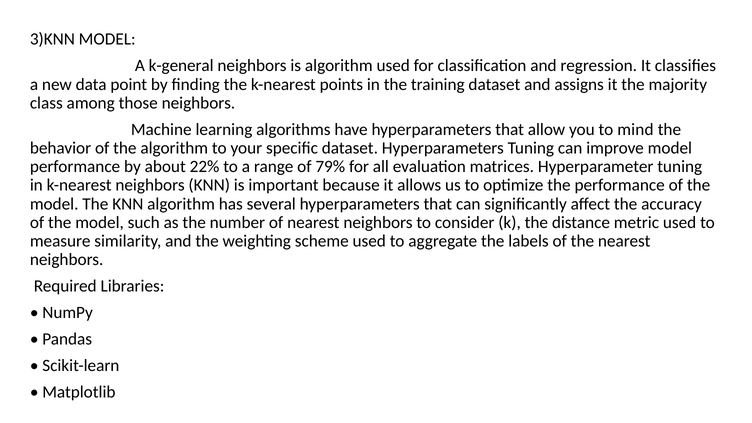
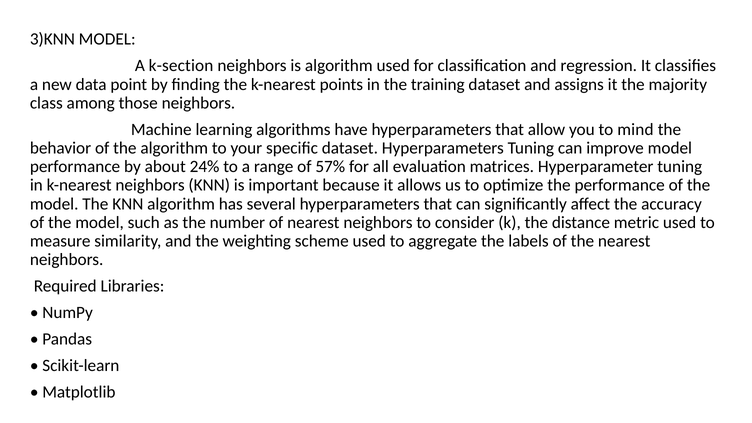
k-general: k-general -> k-section (181, 66)
22%: 22% -> 24% (205, 167)
79%: 79% -> 57% (330, 167)
